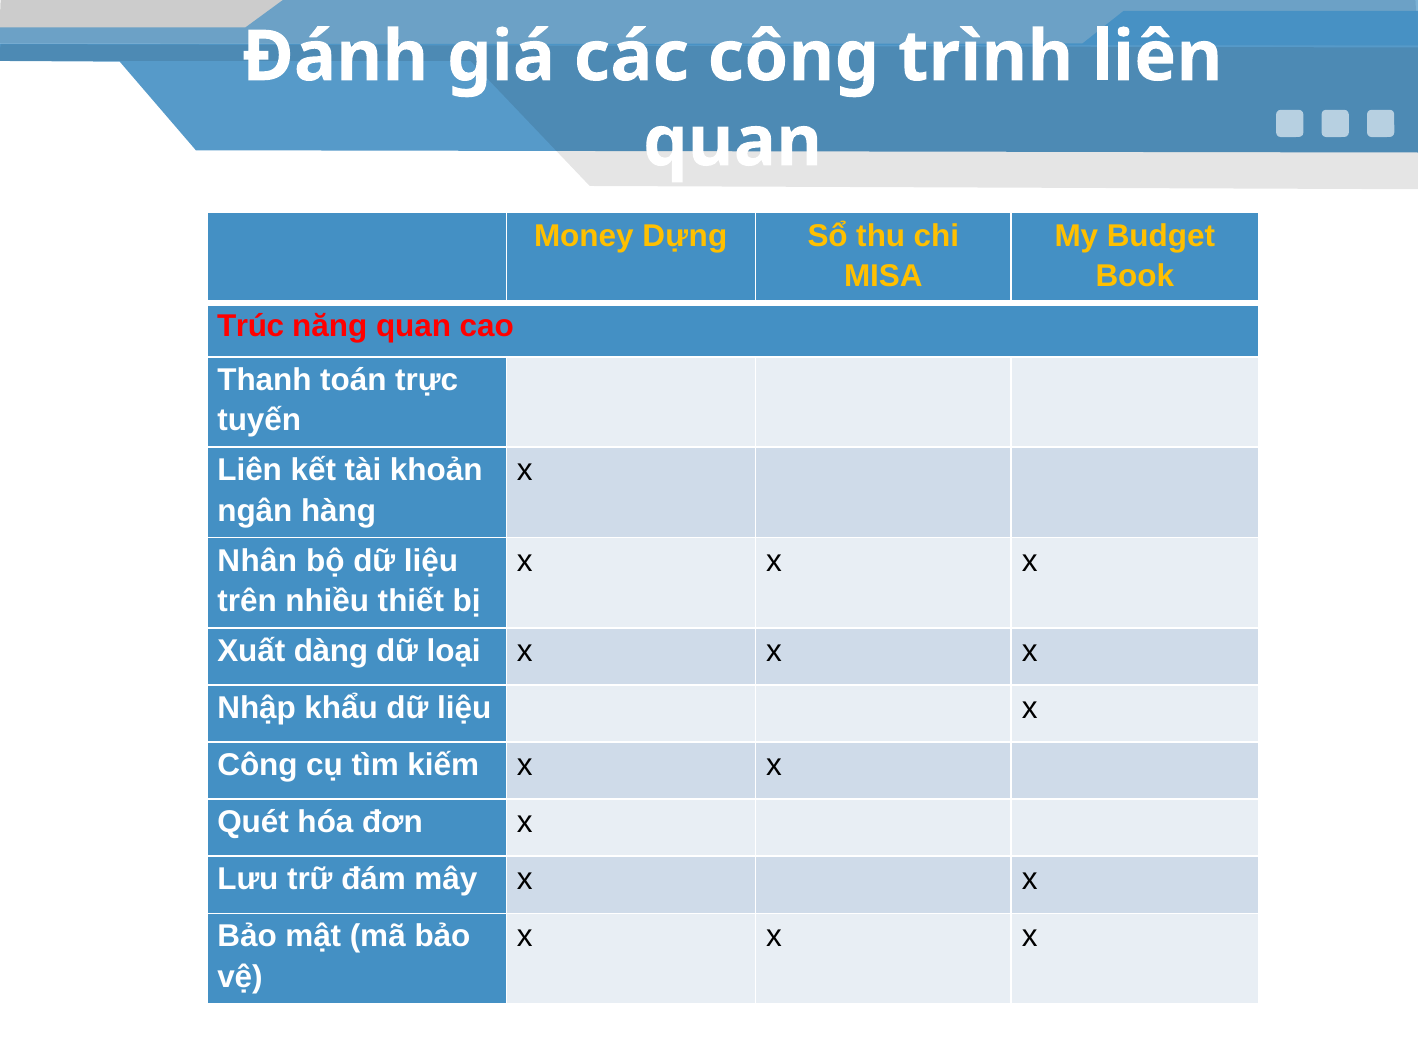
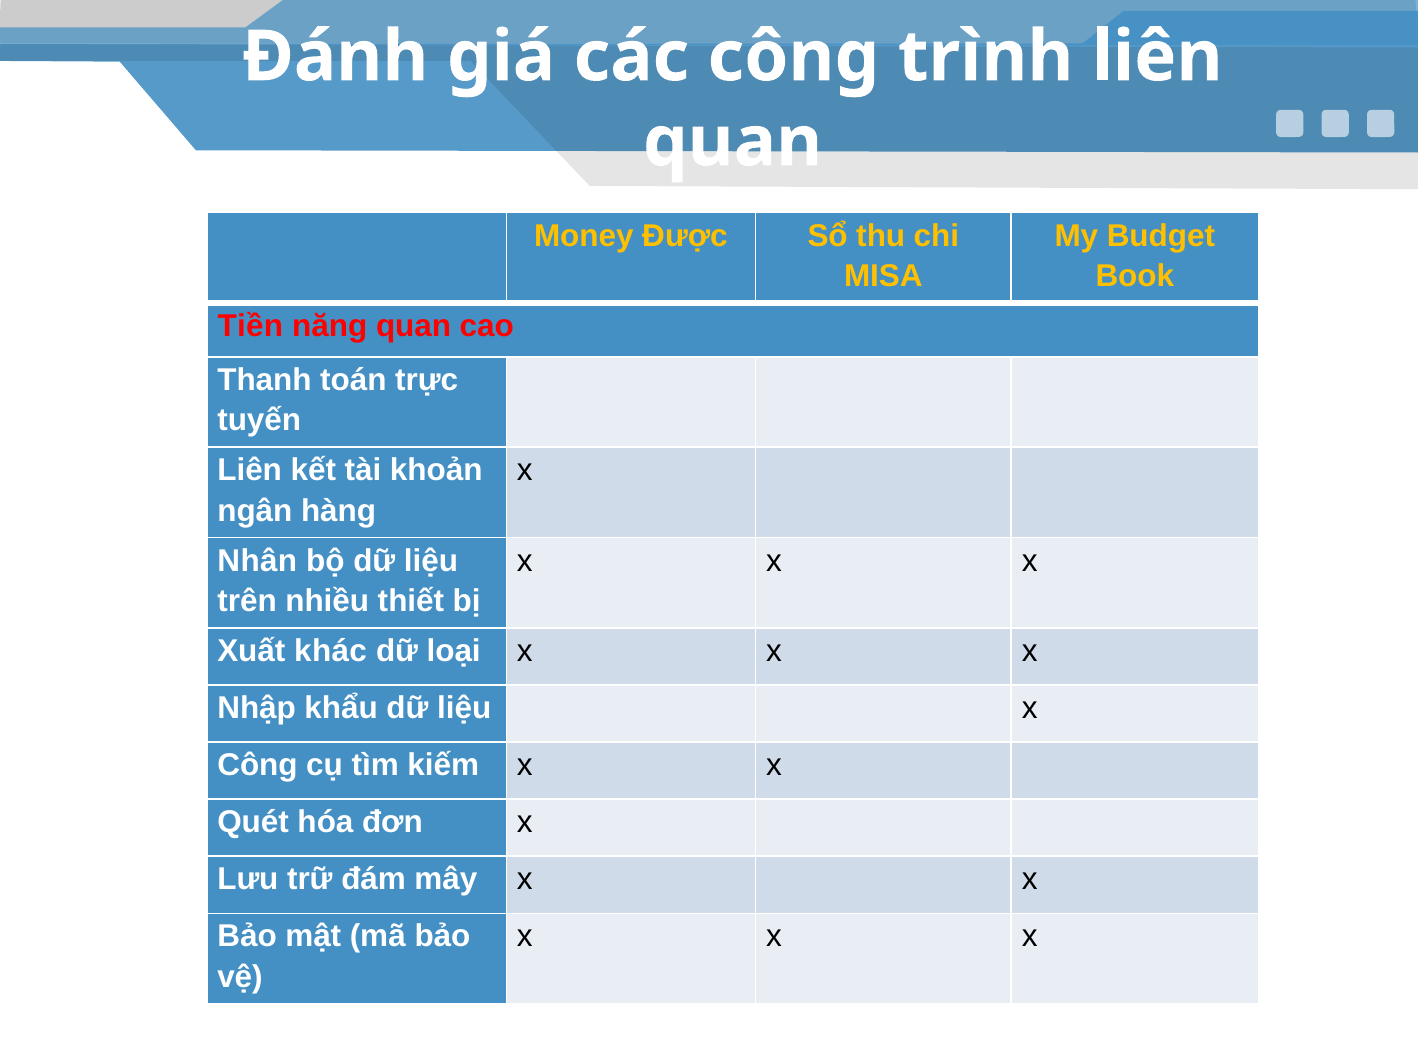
Dựng: Dựng -> Được (685, 236)
Trúc: Trúc -> Tiền (250, 326)
dàng: dàng -> khác (331, 651)
